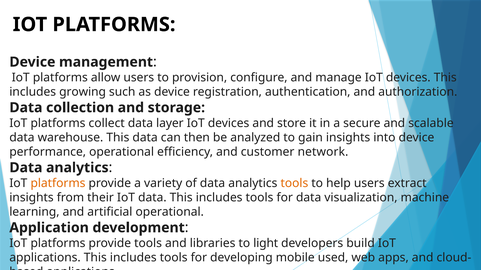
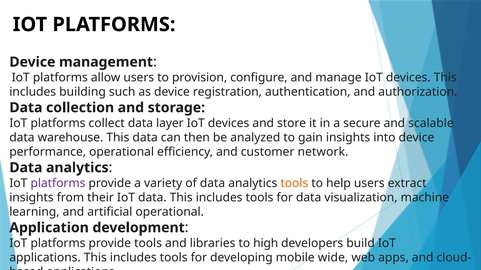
growing: growing -> building (83, 92)
platforms colour: orange -> purple (58, 183)
light: light -> high (266, 244)
used: used -> wide (333, 258)
